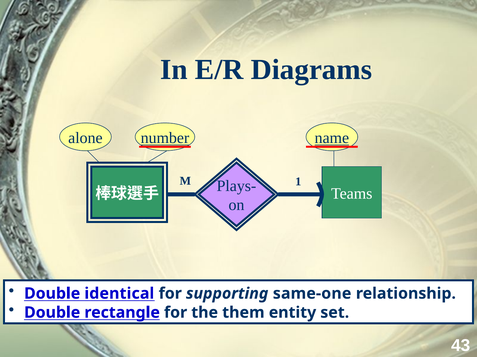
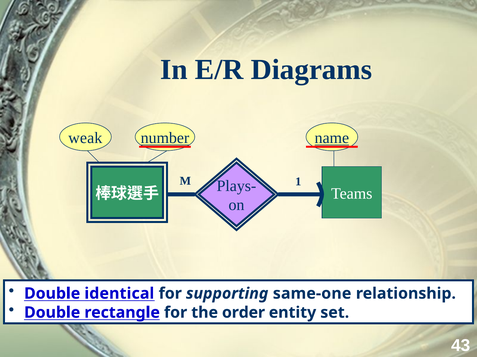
alone: alone -> weak (85, 138)
them: them -> order (243, 313)
